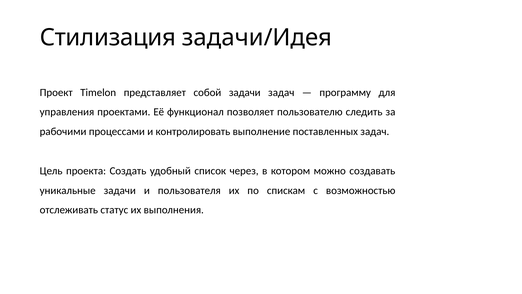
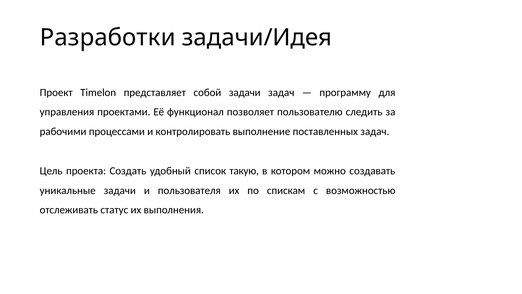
Стилизация: Стилизация -> Разработки (108, 37)
через: через -> такую (244, 171)
